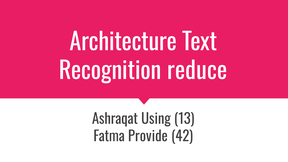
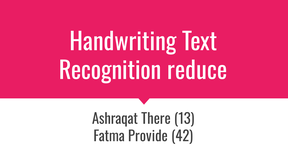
Architecture: Architecture -> Handwriting (123, 42)
Using: Using -> There (156, 119)
